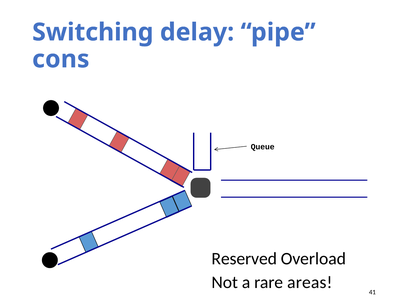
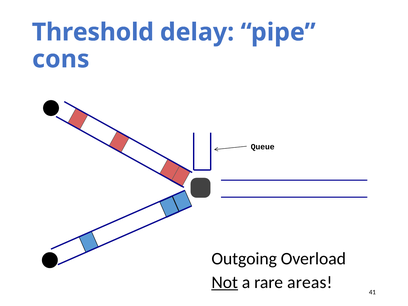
Switching: Switching -> Threshold (93, 32)
Reserved: Reserved -> Outgoing (244, 259)
Not underline: none -> present (225, 282)
